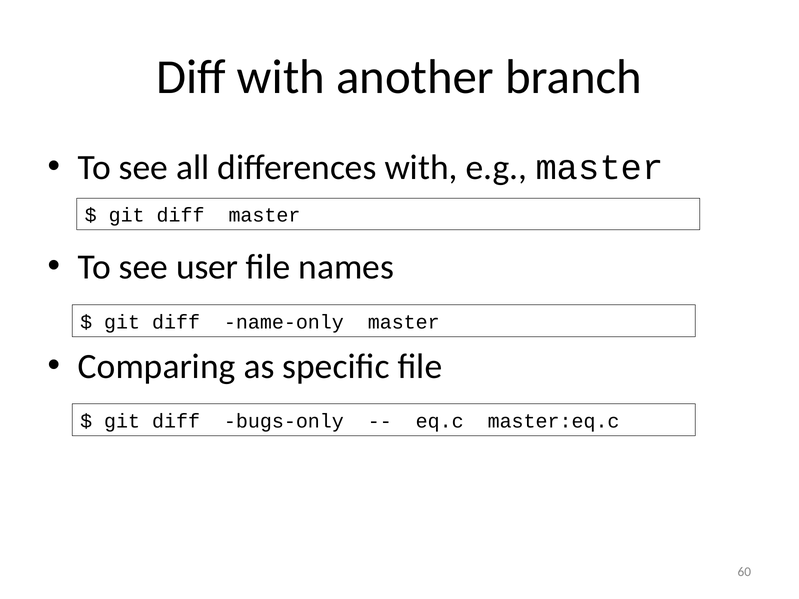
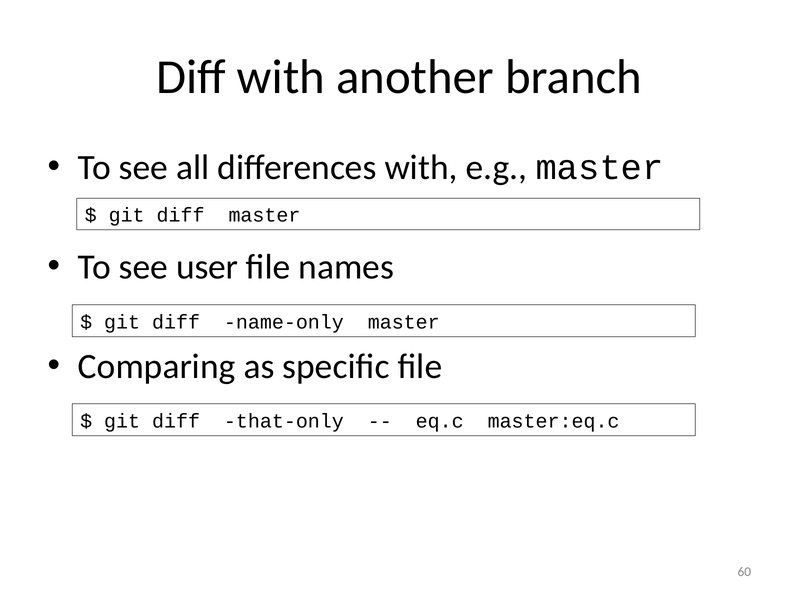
bugs-only: bugs-only -> that-only (284, 421)
